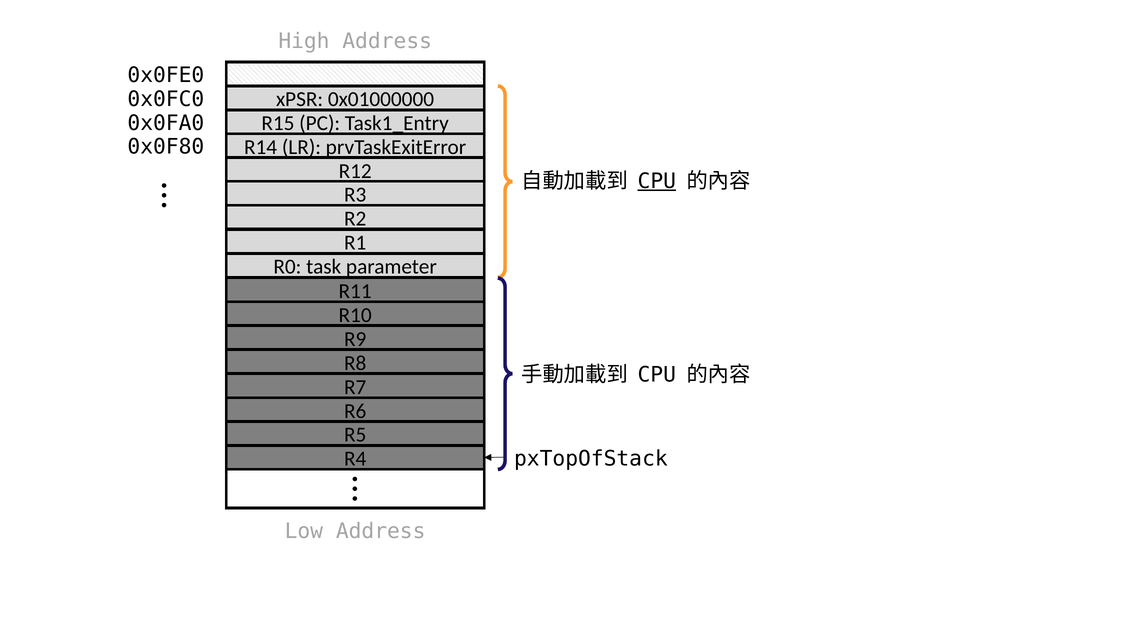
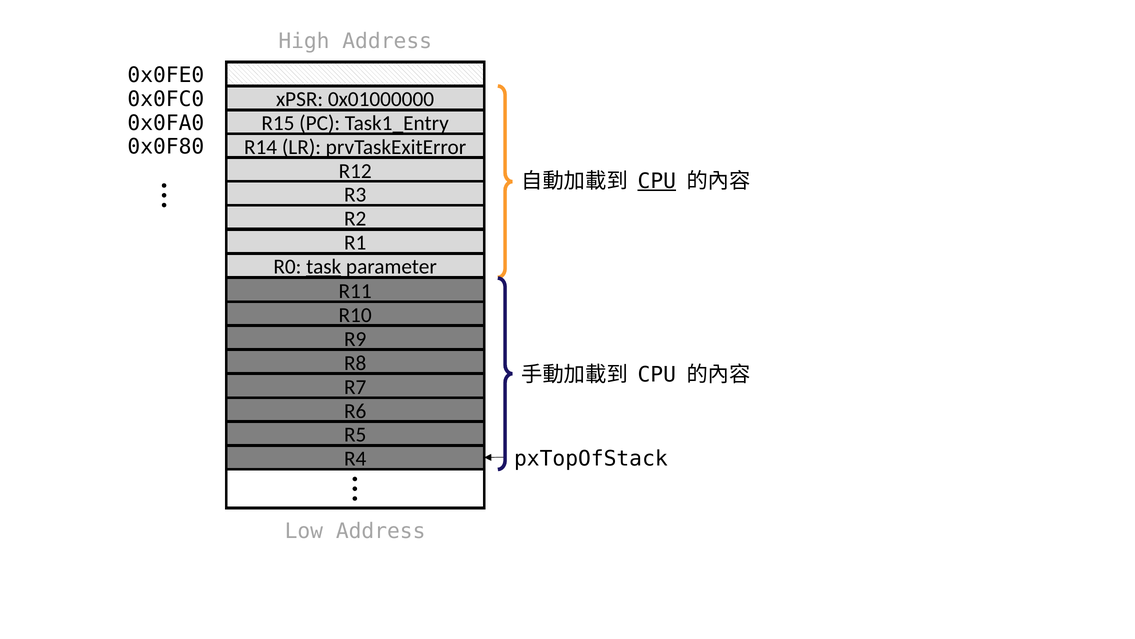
task underline: none -> present (324, 267)
